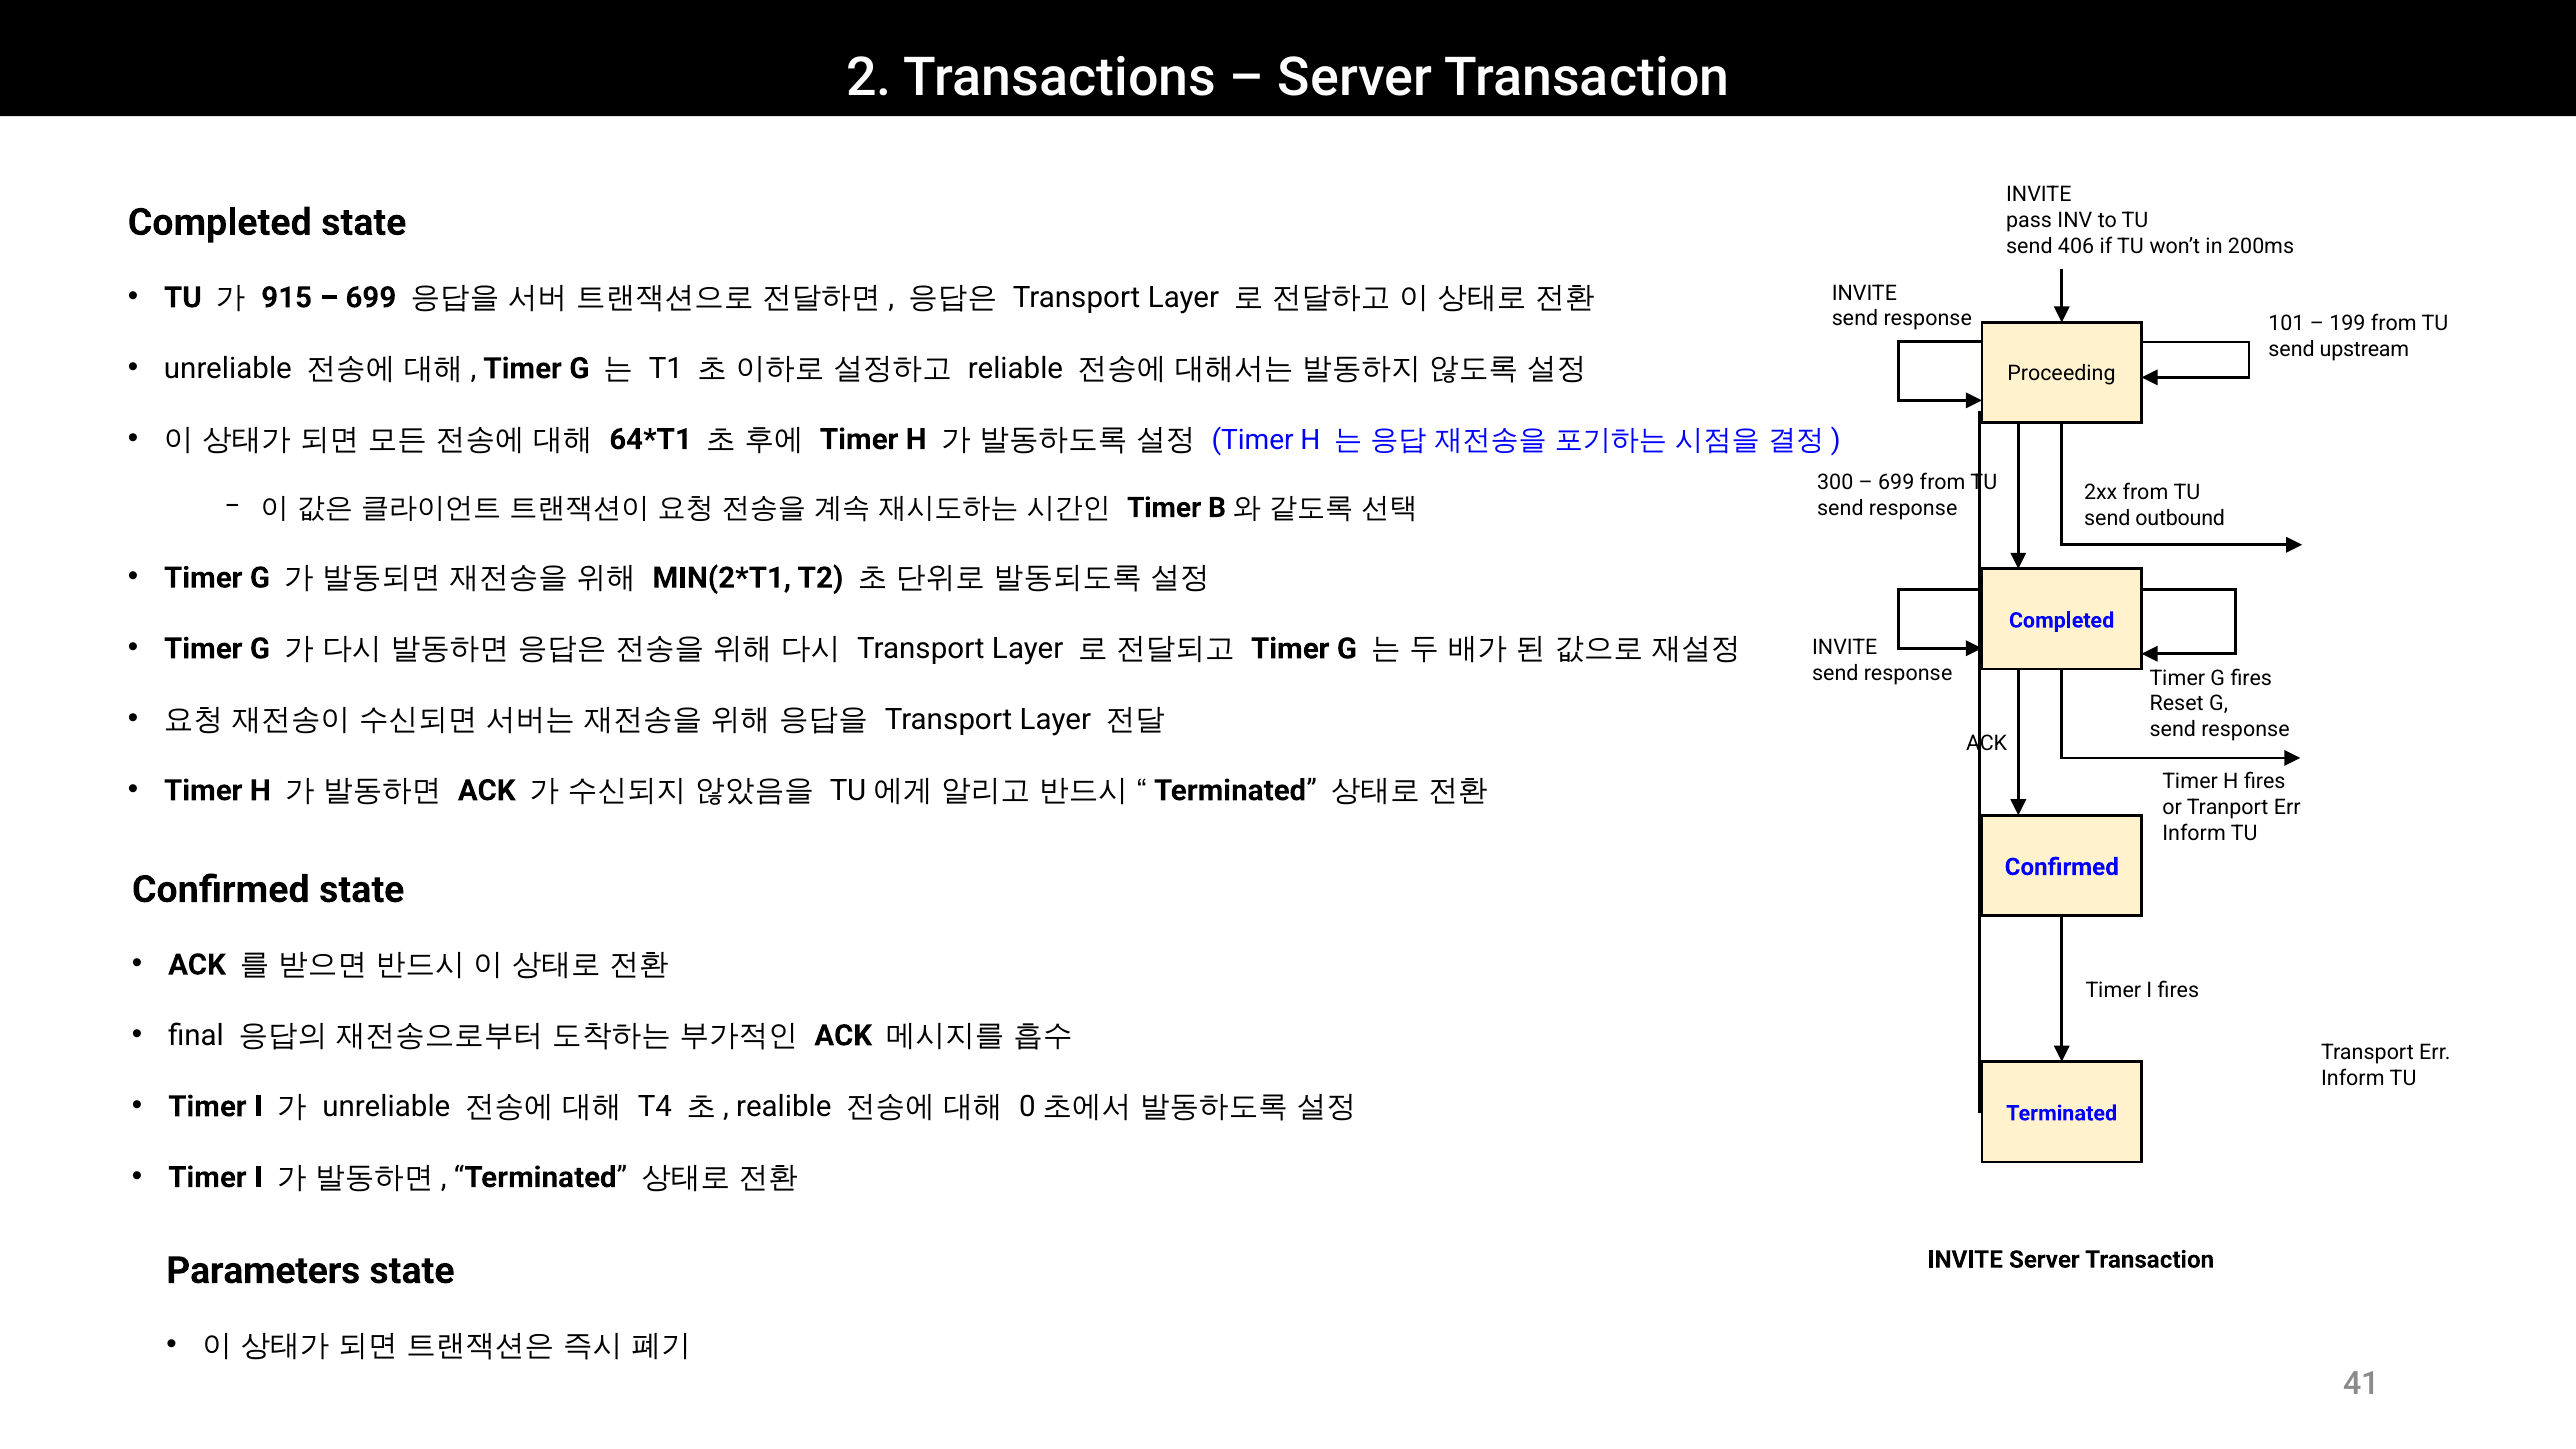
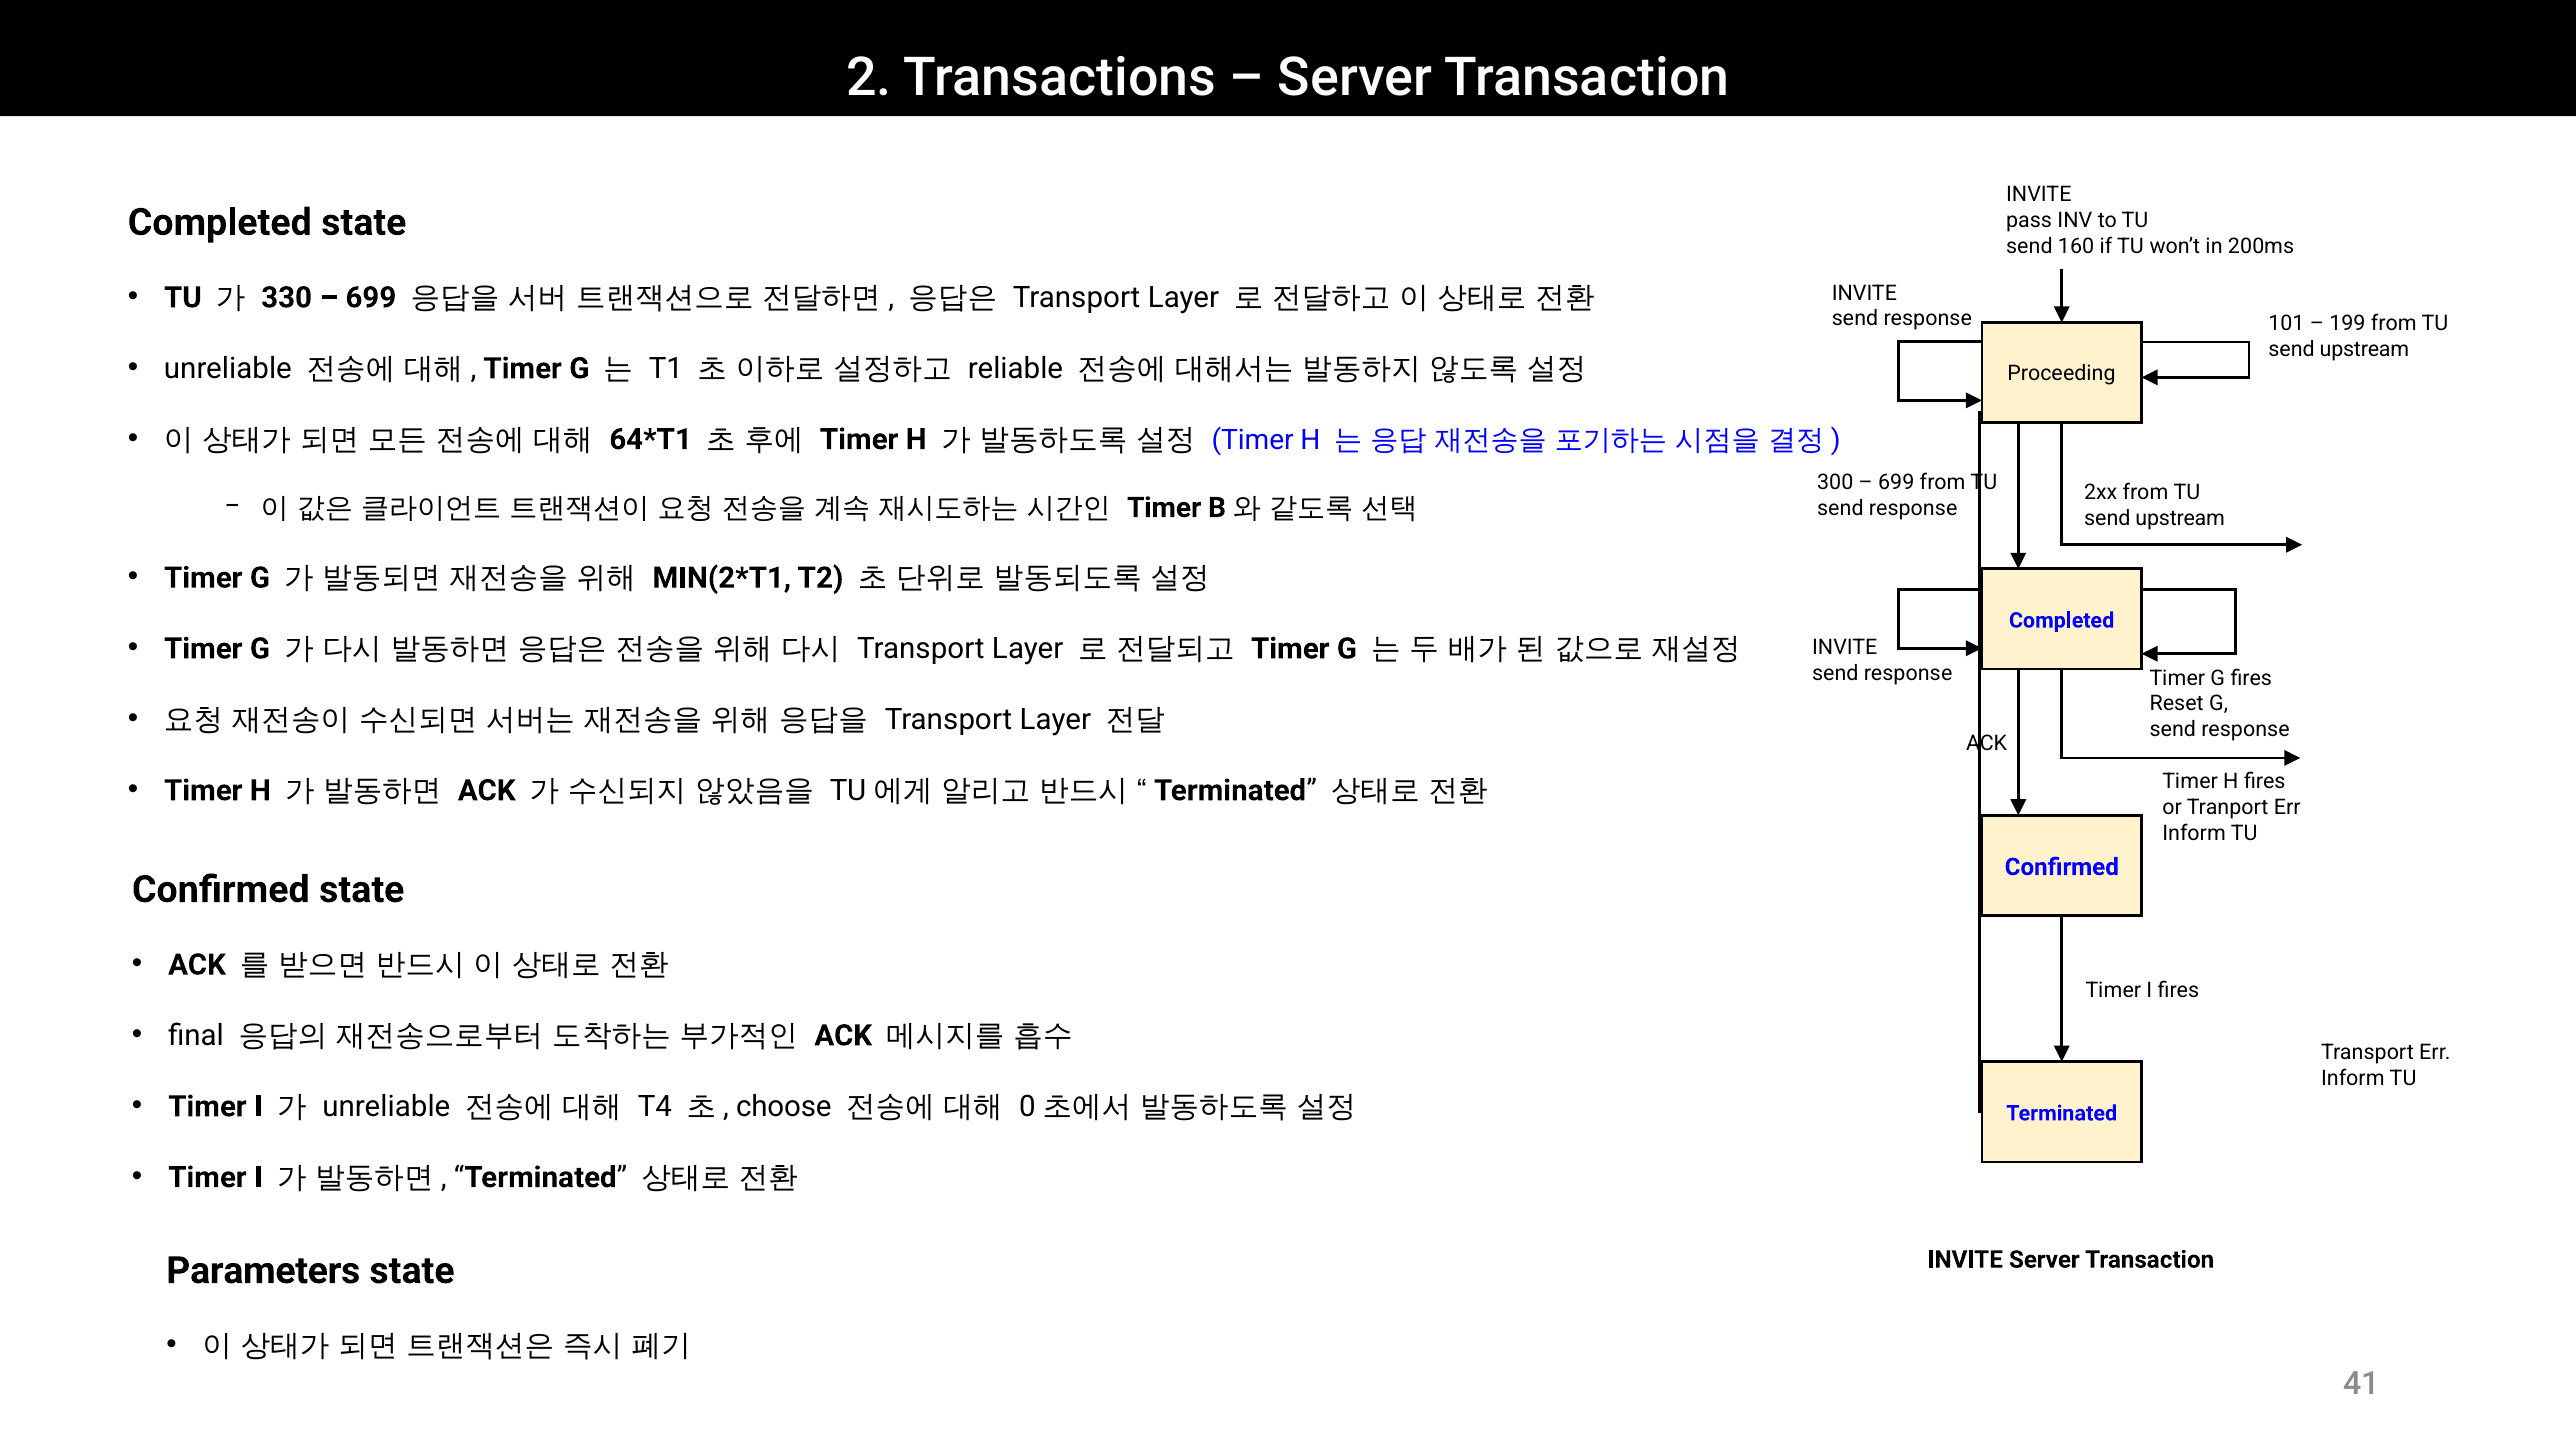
406: 406 -> 160 (2076, 246)
915: 915 -> 330 (287, 298)
outbound: outbound -> upstream (2180, 518)
realible: realible -> choose (784, 1107)
